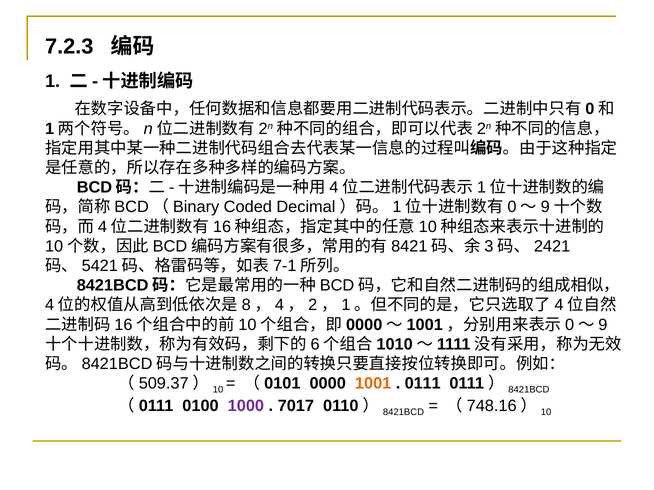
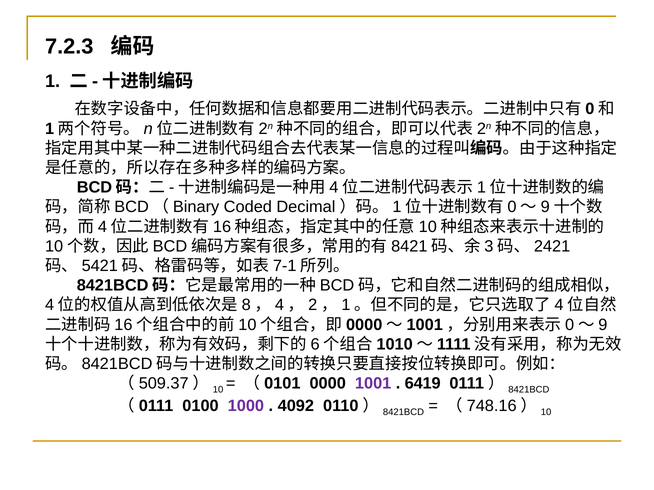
1001 colour: orange -> purple (373, 384)
0111: 0111 -> 6419 (423, 384)
7017: 7017 -> 4092 (296, 406)
